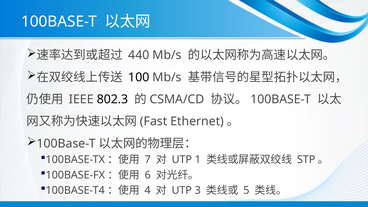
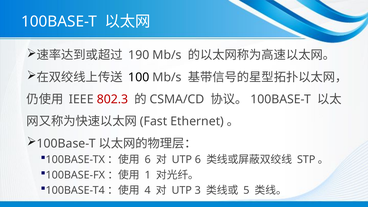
440: 440 -> 190 (139, 55)
802.3 colour: black -> red (112, 99)
7: 7 -> 6 (148, 160)
UTP 1: 1 -> 6 (198, 160)
6: 6 -> 1 (148, 175)
